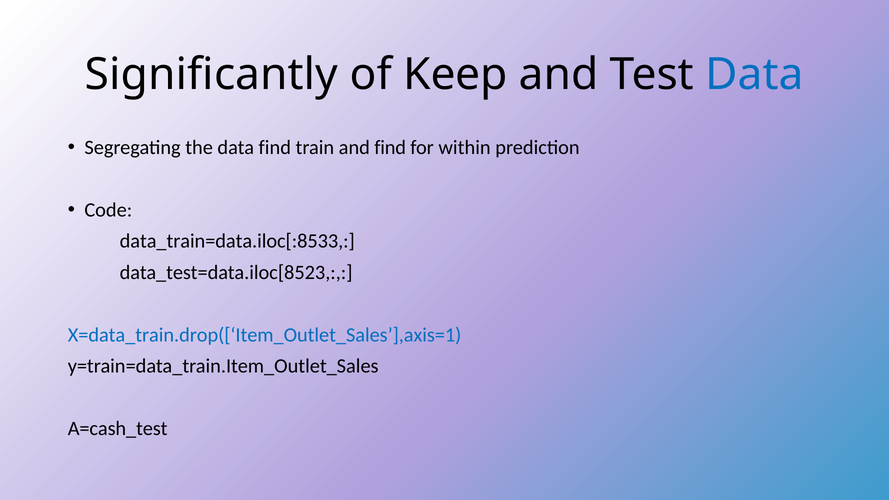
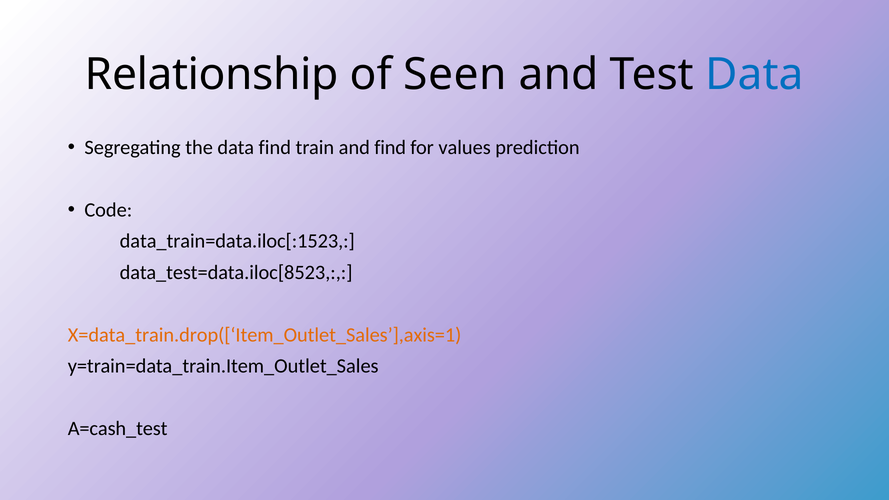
Significantly: Significantly -> Relationship (212, 75)
Keep: Keep -> Seen (455, 75)
within: within -> values (465, 147)
data_train=data.iloc[:8533: data_train=data.iloc[:8533 -> data_train=data.iloc[:1523 (237, 241)
X=data_train.drop([‘Item_Outlet_Sales’],axis=1 colour: blue -> orange (265, 335)
